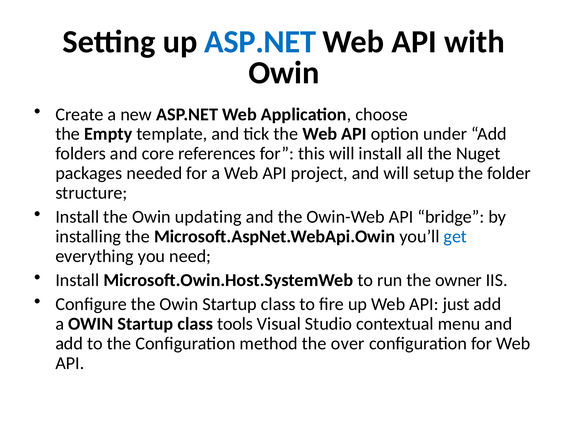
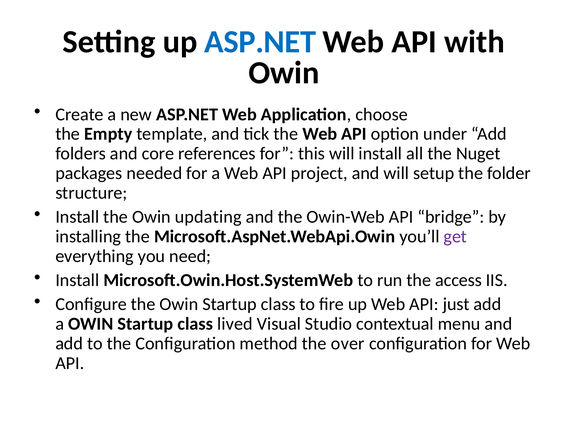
get colour: blue -> purple (455, 236)
owner: owner -> access (459, 280)
tools: tools -> lived (235, 324)
